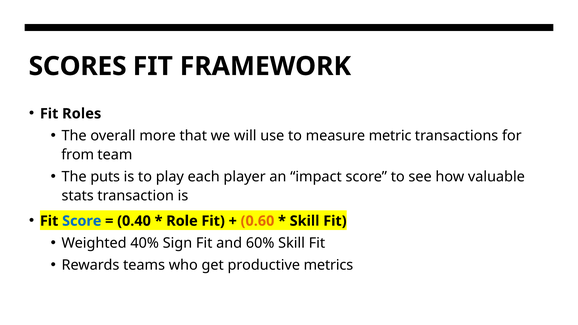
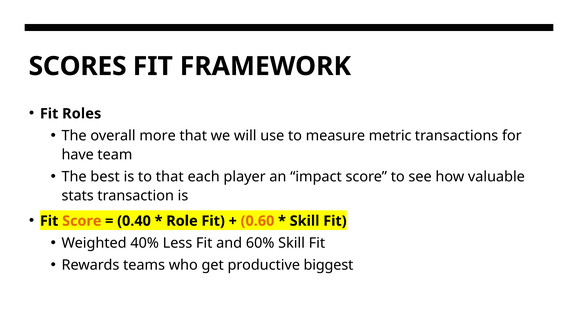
from: from -> have (78, 155)
puts: puts -> best (105, 177)
to play: play -> that (170, 177)
Score colour: blue -> orange (82, 221)
Sign: Sign -> Less (177, 243)
metrics: metrics -> biggest (328, 265)
